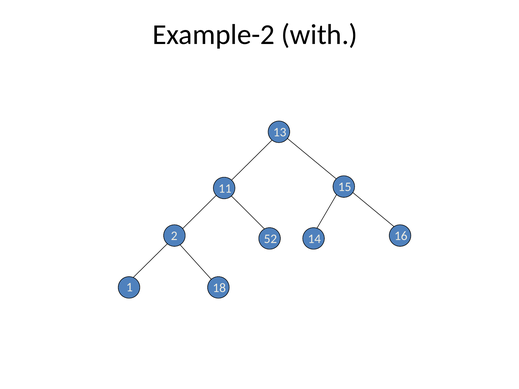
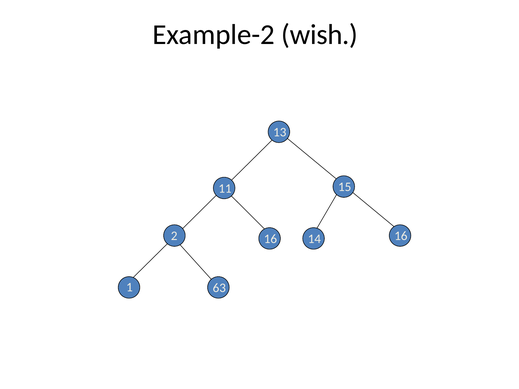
with: with -> wish (320, 35)
2 52: 52 -> 16 (270, 239)
18: 18 -> 63 (219, 288)
